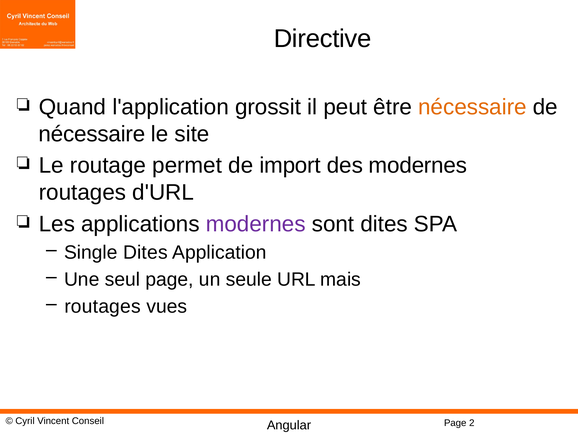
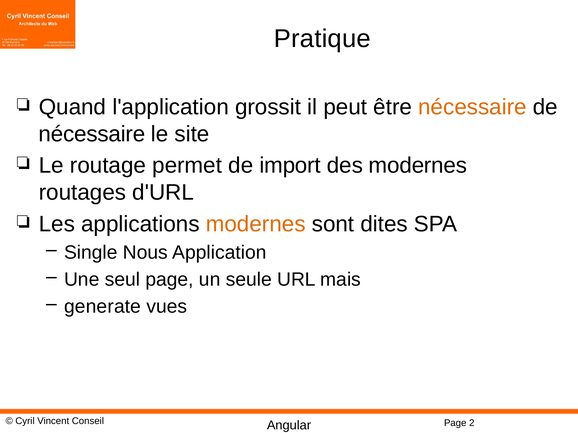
Directive: Directive -> Pratique (322, 39)
modernes colour: purple -> orange (256, 224)
Single Dites: Dites -> Nous (145, 253)
routages: routages -> generate (103, 307)
